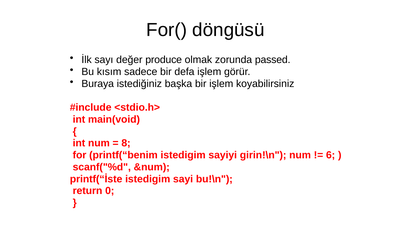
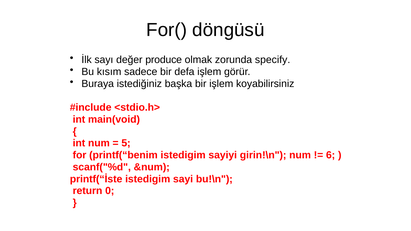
passed: passed -> specify (273, 60)
8: 8 -> 5 (126, 143)
